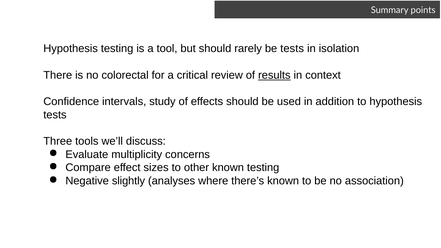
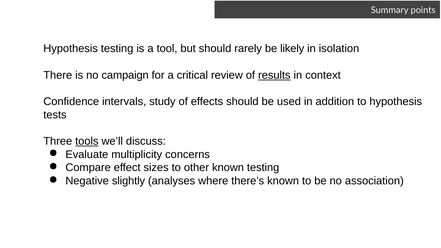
be tests: tests -> likely (292, 49)
colorectal: colorectal -> campaign (125, 75)
tools underline: none -> present (87, 141)
